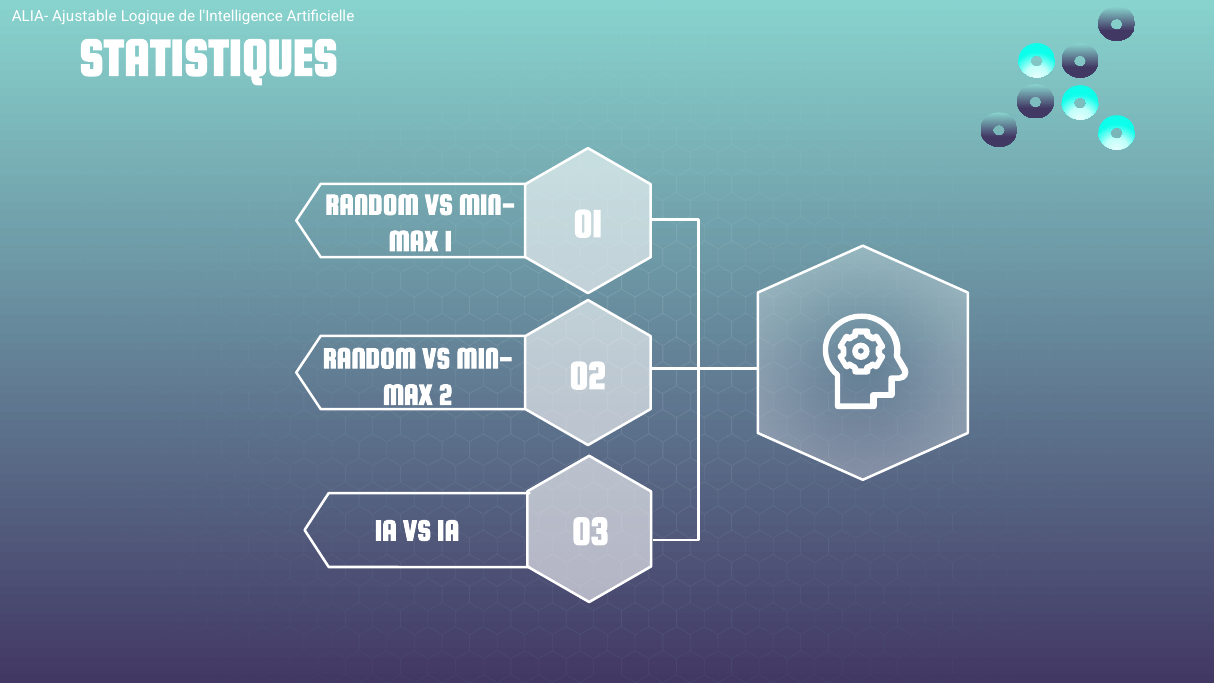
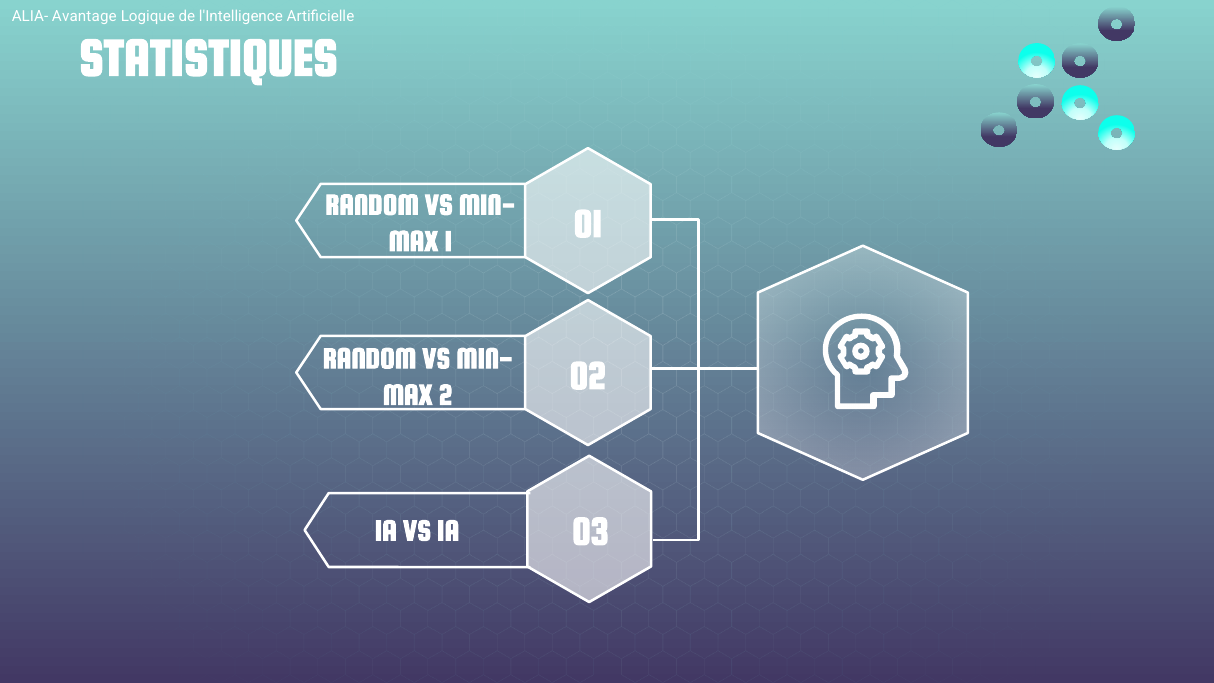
Ajustable: Ajustable -> Avantage (84, 16)
